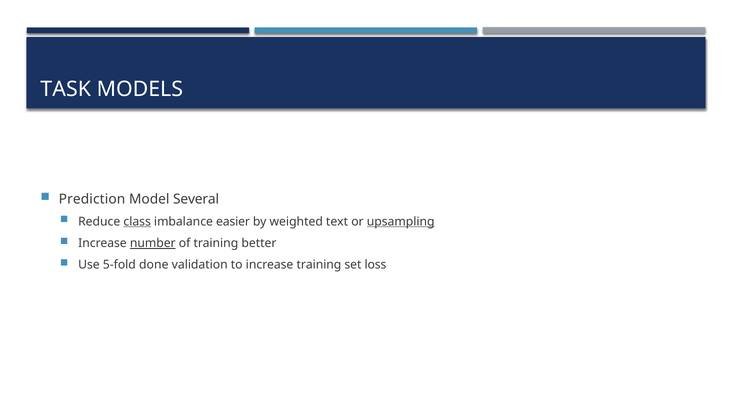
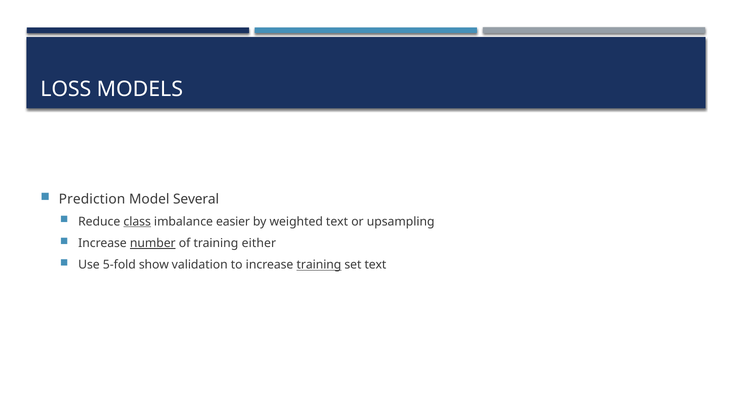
TASK: TASK -> LOSS (66, 89)
upsampling underline: present -> none (401, 221)
better: better -> either (259, 243)
done: done -> show (154, 265)
training underline: none -> present (319, 265)
set loss: loss -> text (375, 265)
